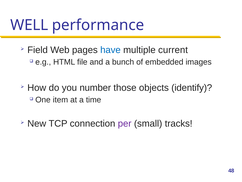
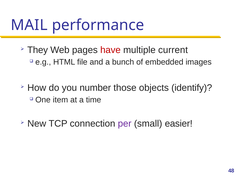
WELL: WELL -> MAIL (29, 25)
Field: Field -> They (38, 50)
have colour: blue -> red (110, 50)
tracks: tracks -> easier (179, 123)
